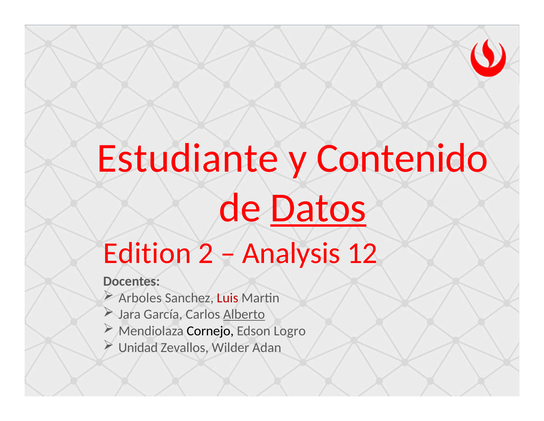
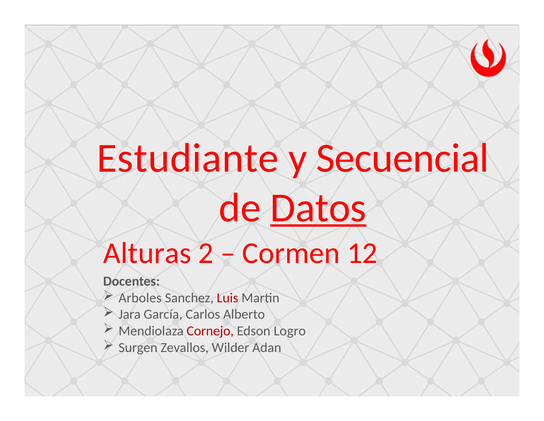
Contenido: Contenido -> Secuencial (402, 158)
Edition: Edition -> Alturas (147, 253)
Analysis: Analysis -> Cormen (291, 253)
Alberto underline: present -> none (244, 314)
Cornejo colour: black -> red (210, 330)
Unidad: Unidad -> Surgen (138, 347)
